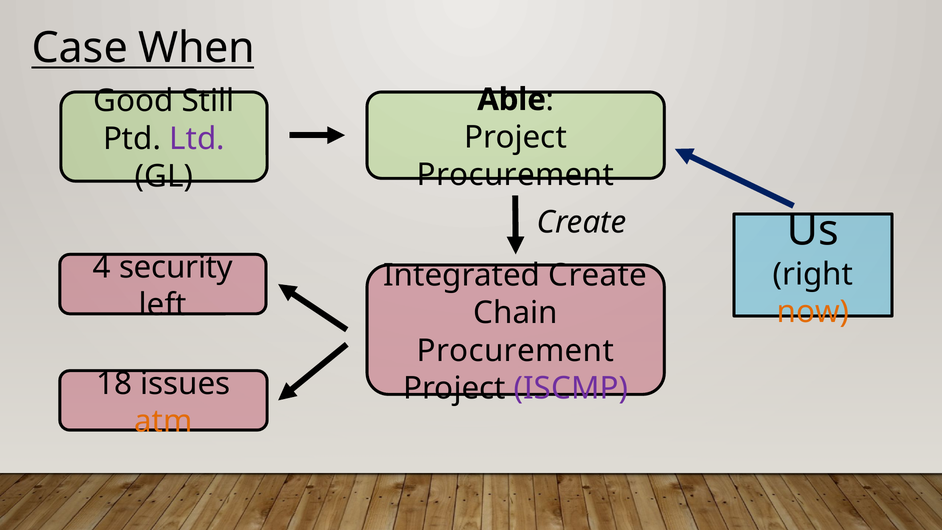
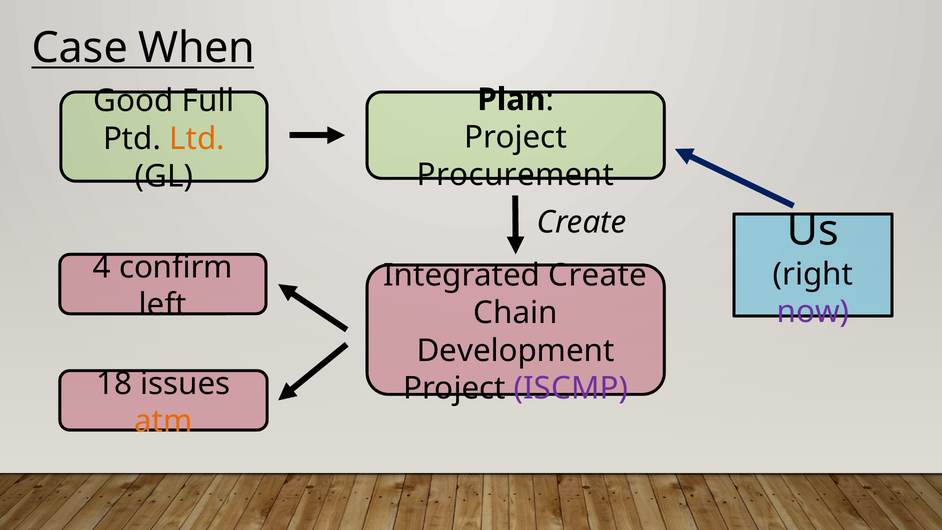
Still: Still -> Full (208, 101)
Able: Able -> Plan (511, 100)
Ltd colour: purple -> orange (197, 139)
security: security -> confirm (176, 267)
now colour: orange -> purple (813, 312)
Procurement: Procurement -> Development (516, 351)
